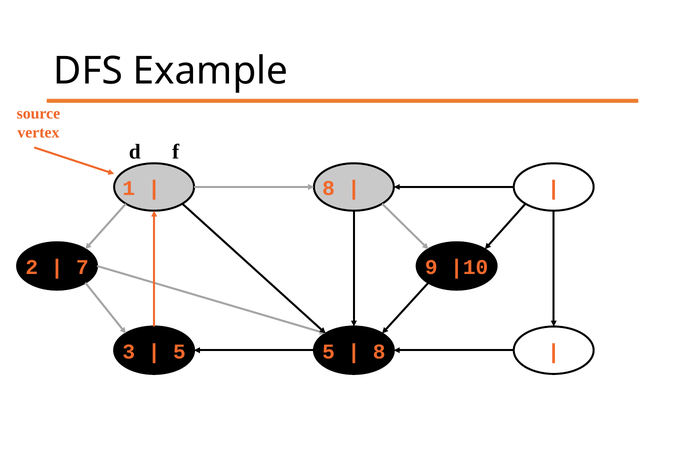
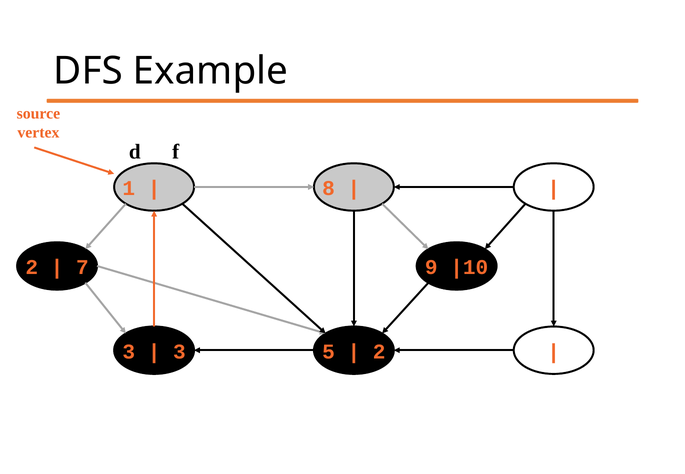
5: 5 -> 3 (179, 352)
8: 8 -> 2 (379, 352)
